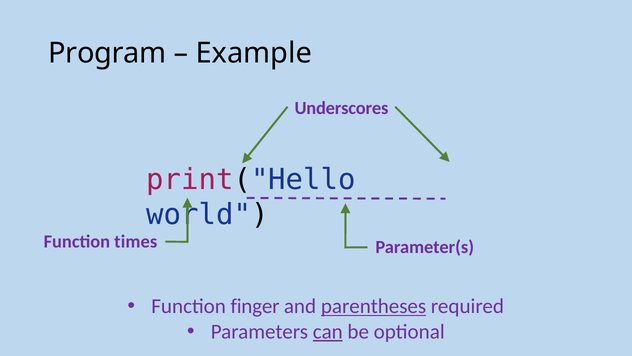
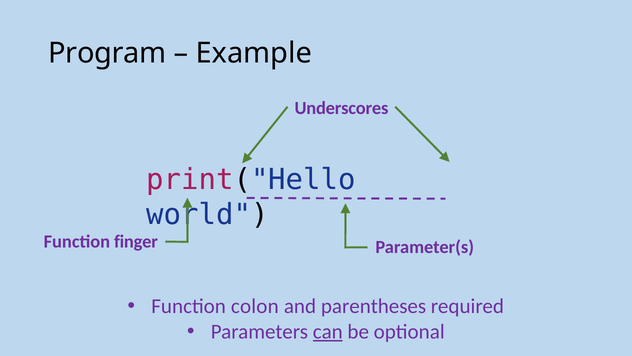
times: times -> finger (136, 241)
finger: finger -> colon (255, 306)
parentheses underline: present -> none (374, 306)
